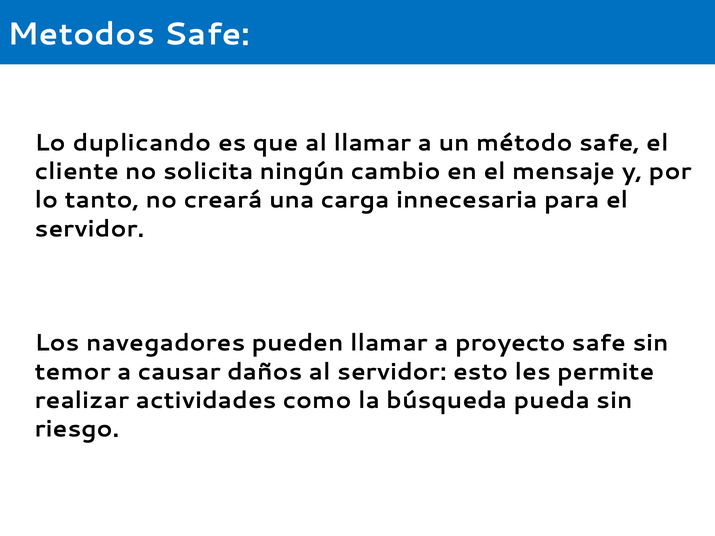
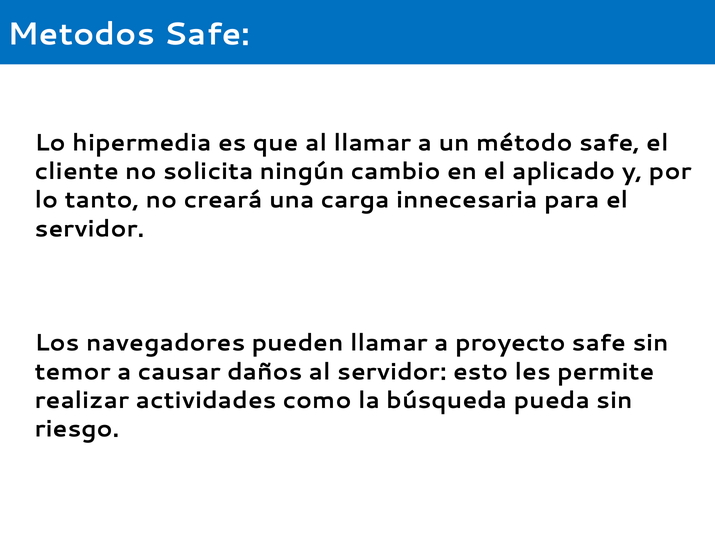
duplicando: duplicando -> hipermedia (142, 143)
mensaje: mensaje -> aplicado (564, 172)
